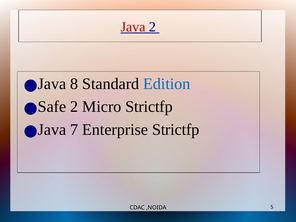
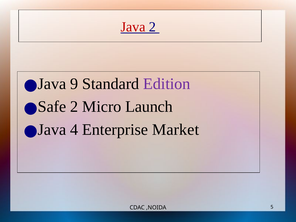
8: 8 -> 9 (74, 84)
Edition colour: blue -> purple (167, 84)
Micro Strictfp: Strictfp -> Launch (149, 107)
7: 7 -> 4 (74, 130)
Enterprise Strictfp: Strictfp -> Market (176, 130)
